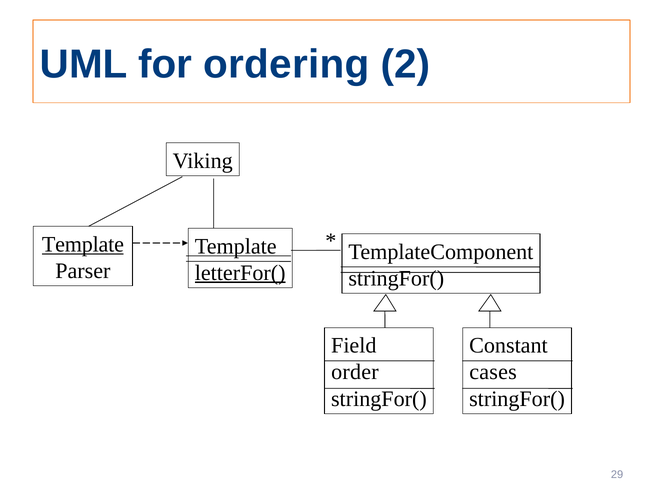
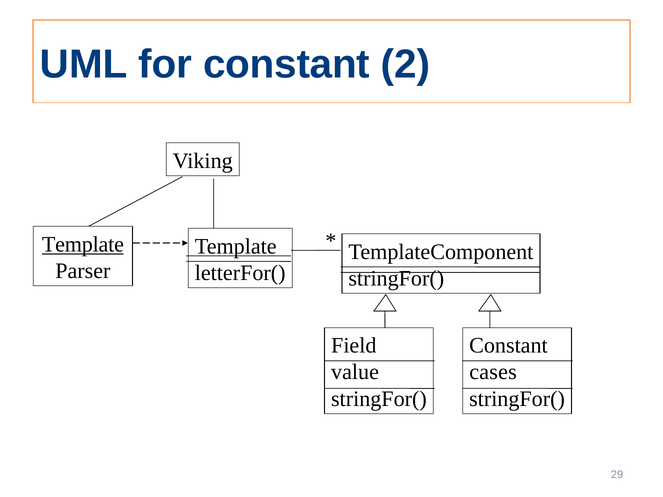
for ordering: ordering -> constant (287, 64)
letterFor( underline: present -> none (240, 273)
order: order -> value (355, 372)
